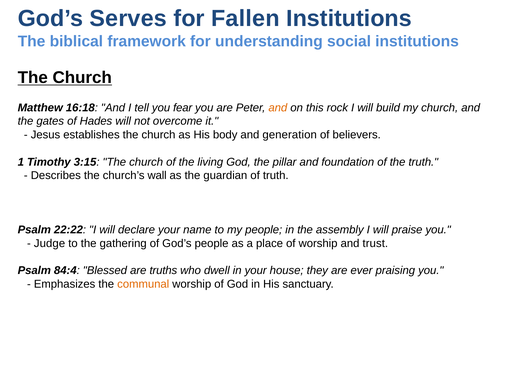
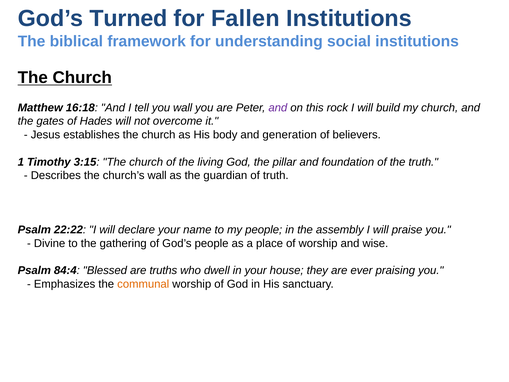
Serves: Serves -> Turned (128, 19)
you fear: fear -> wall (183, 108)
and colour: orange -> purple (278, 108)
Judge: Judge -> Divine (50, 243)
trust: trust -> wise (375, 243)
